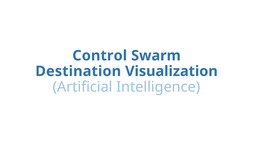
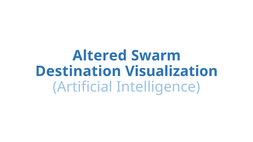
Control: Control -> Altered (100, 56)
